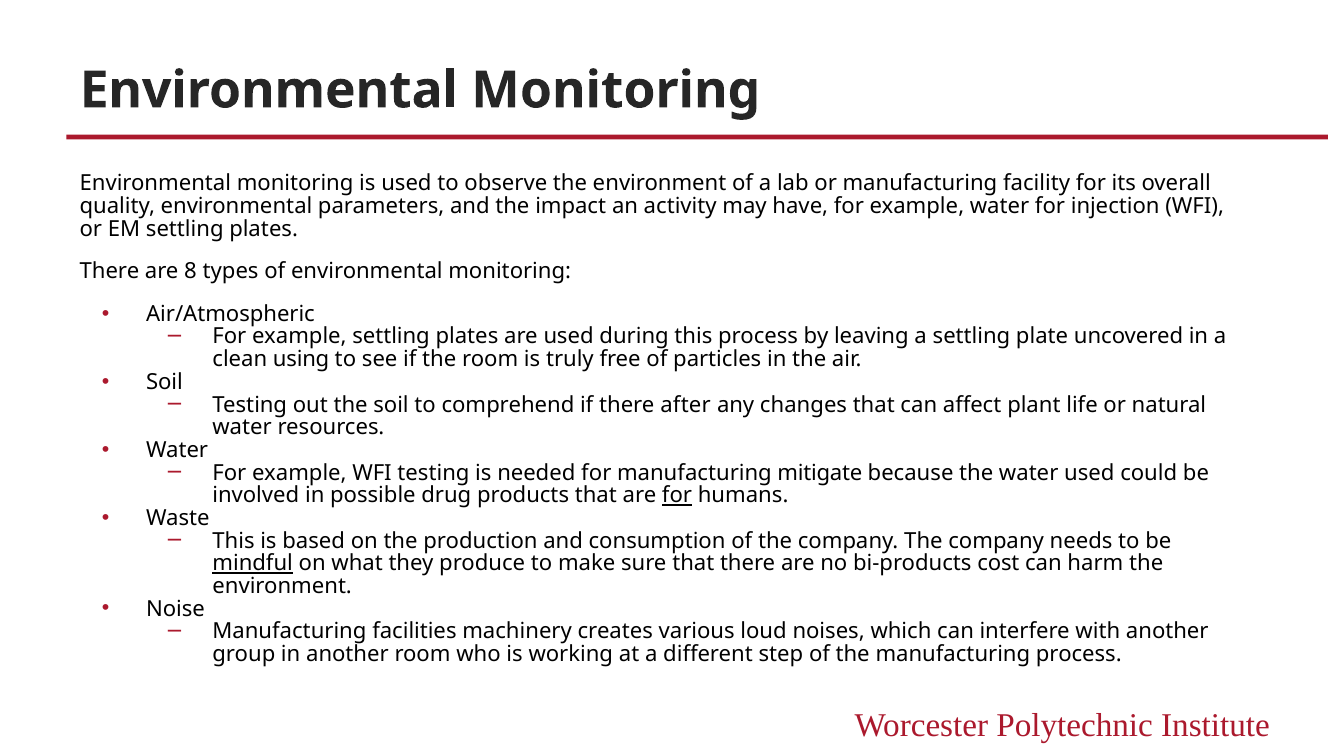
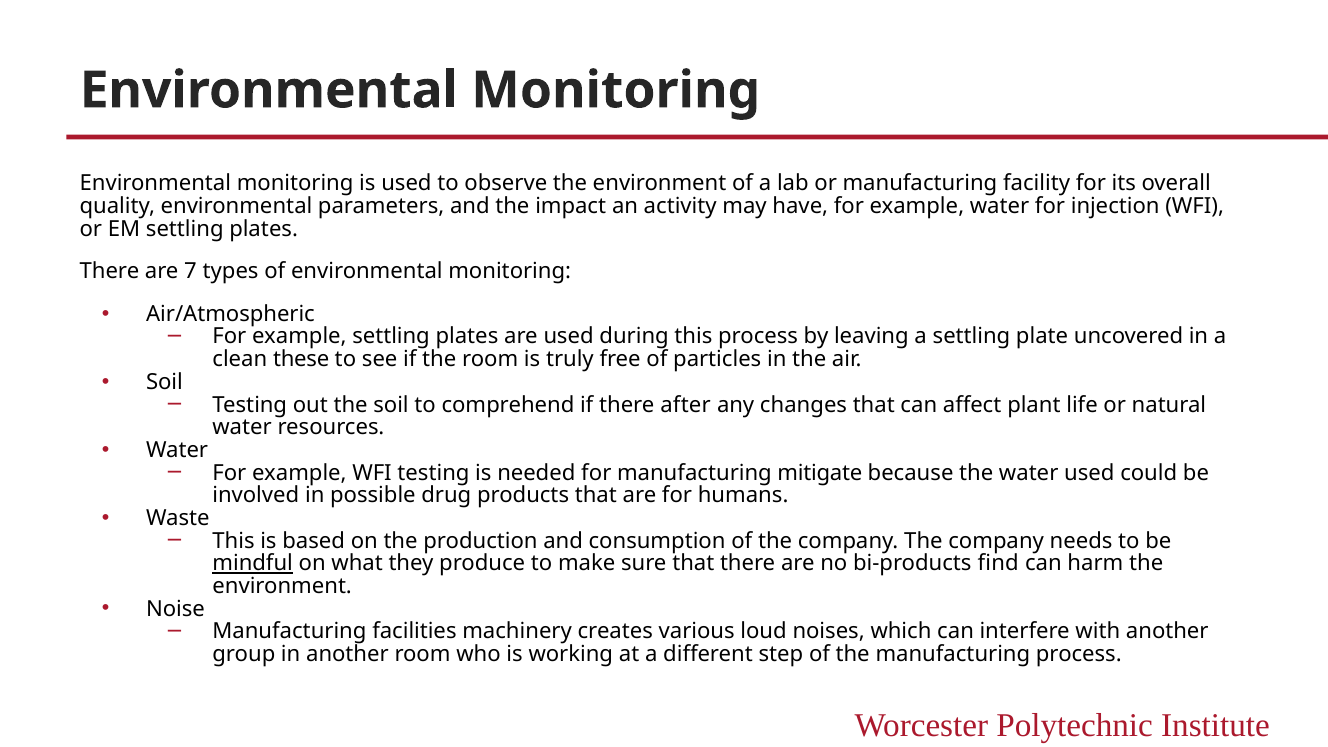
8: 8 -> 7 (191, 271)
using: using -> these (301, 359)
for underline: present -> none (677, 496)
cost: cost -> find (998, 564)
